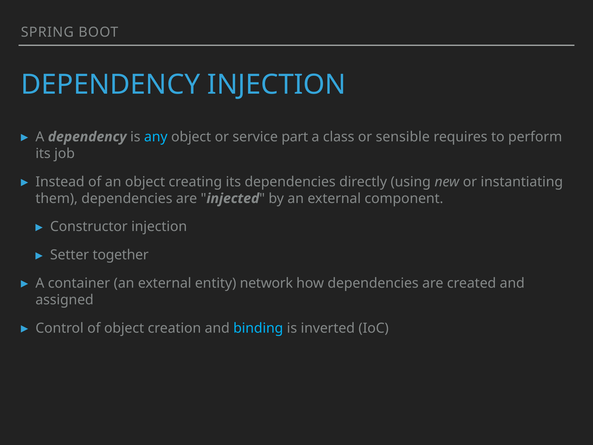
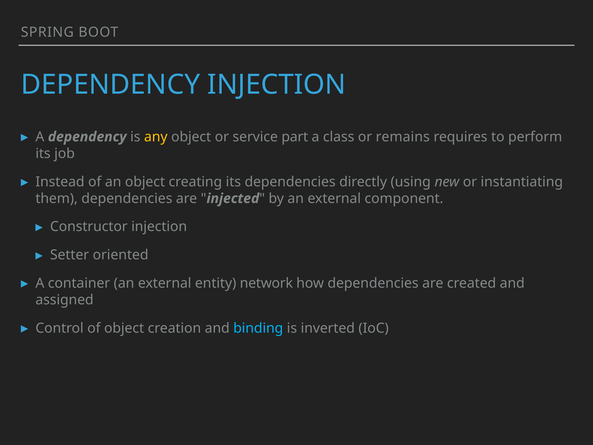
any colour: light blue -> yellow (156, 137)
sensible: sensible -> remains (403, 137)
together: together -> oriented (121, 255)
